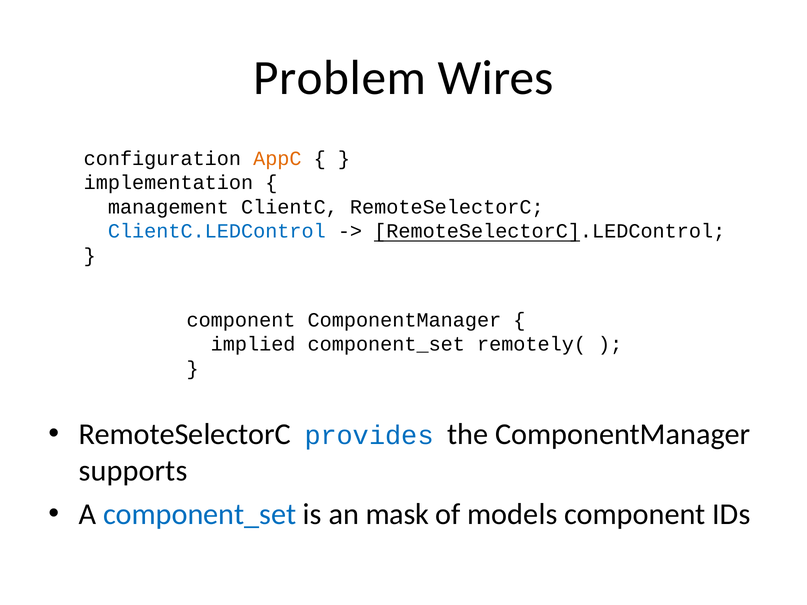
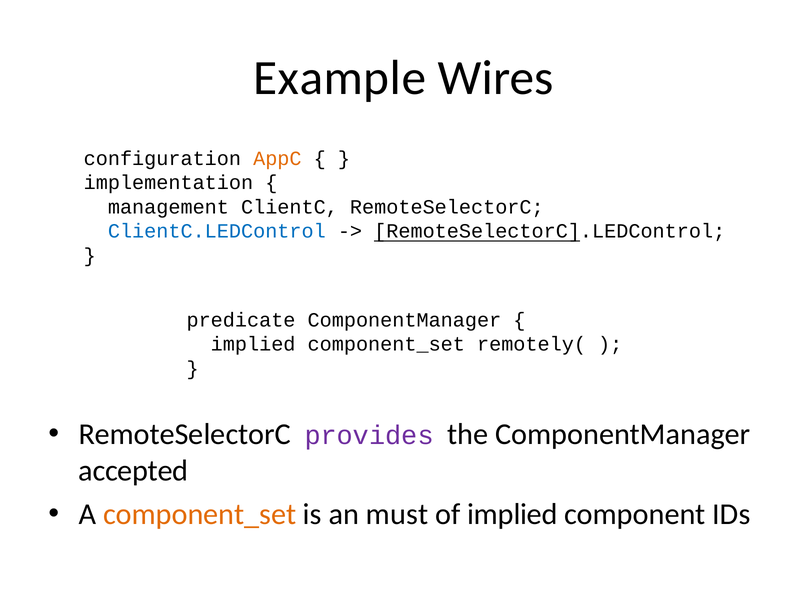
Problem: Problem -> Example (340, 78)
component: component -> predicate (241, 320)
provides colour: blue -> purple (369, 436)
supports: supports -> accepted (133, 471)
component_set colour: blue -> orange (200, 514)
mask: mask -> must (397, 514)
of models: models -> implied (512, 514)
